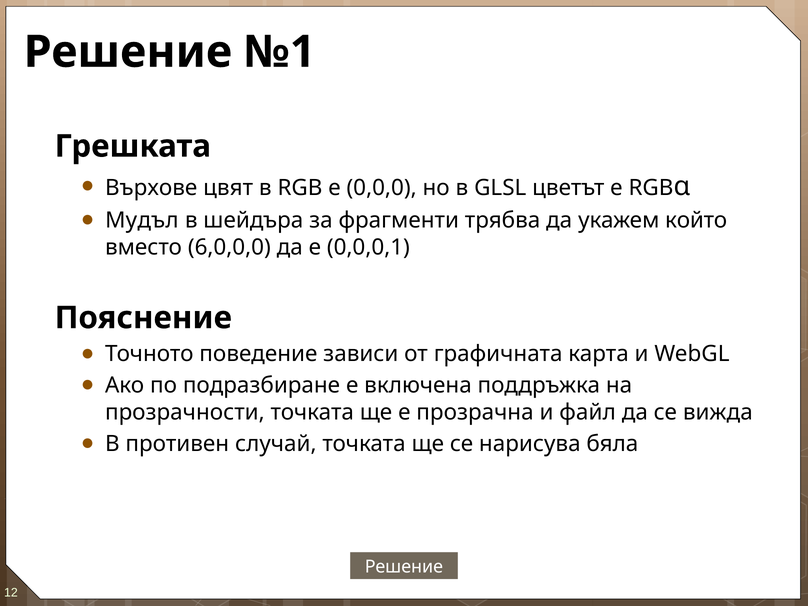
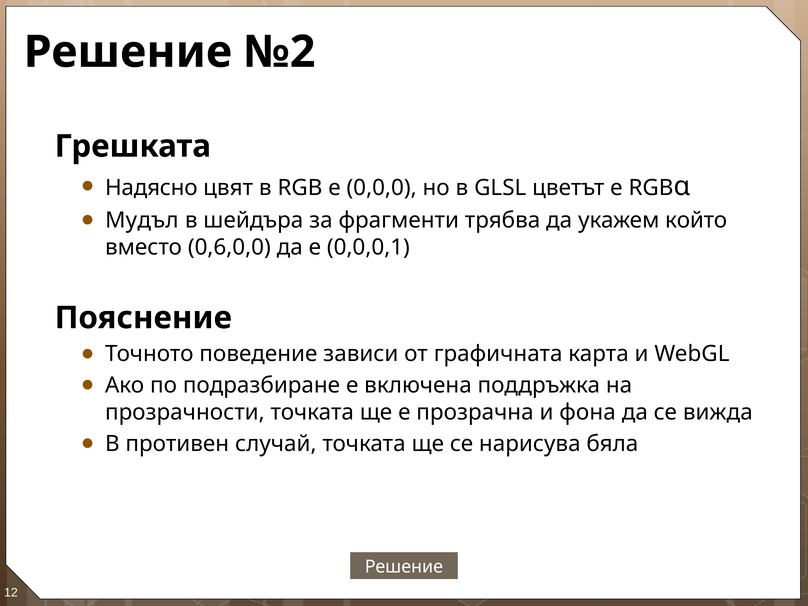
№1: №1 -> №2 (280, 52)
Върхове: Върхове -> Надясно (151, 188)
6,0,0,0: 6,0,0,0 -> 0,6,0,0 (229, 247)
файл: файл -> фона (588, 412)
